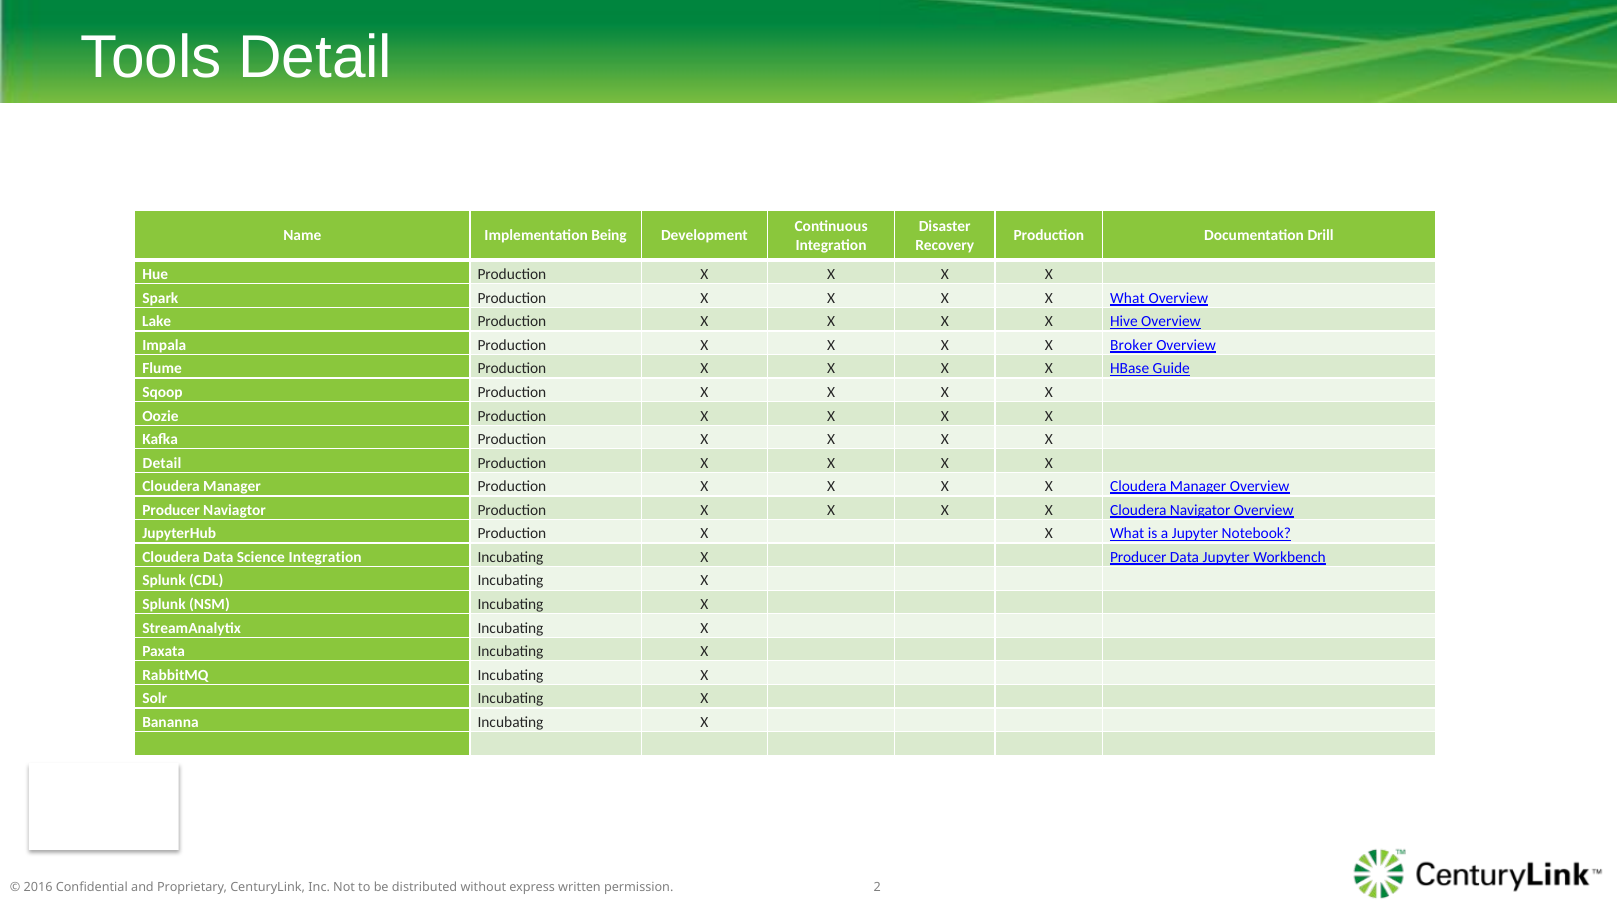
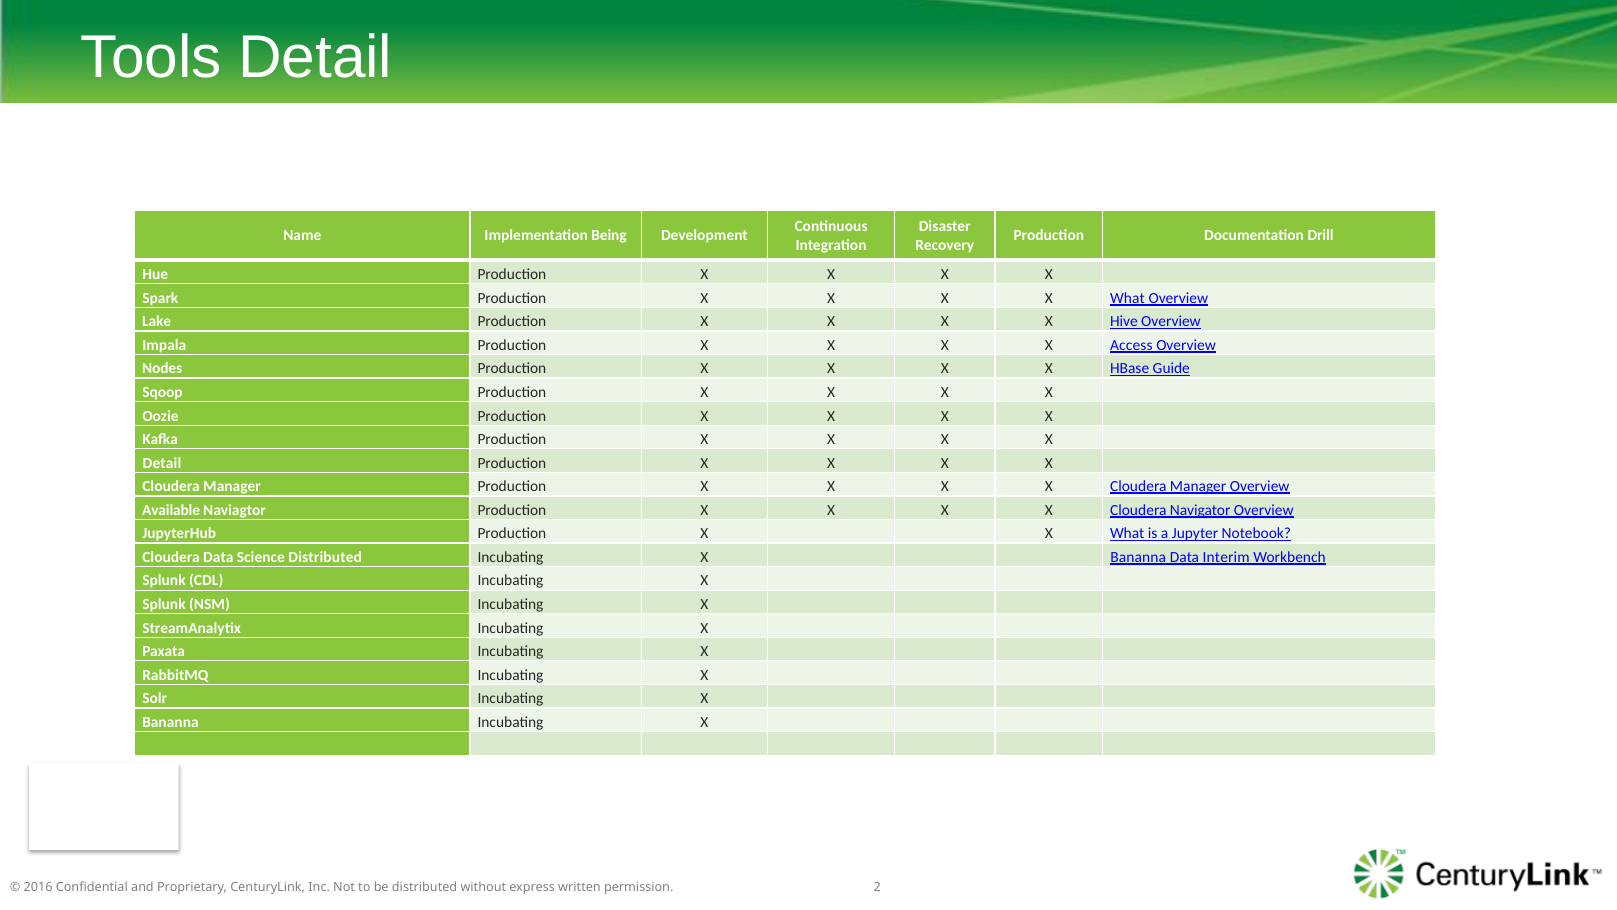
Broker: Broker -> Access (1131, 345)
Flume: Flume -> Nodes (162, 369)
Producer: Producer -> Available (171, 510)
Science Integration: Integration -> Distributed (325, 557)
Producer: Producer -> Bananna (1138, 557)
Data Jupyter: Jupyter -> Interim (1226, 557)
